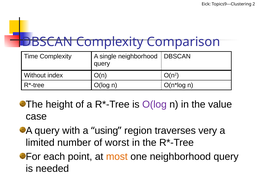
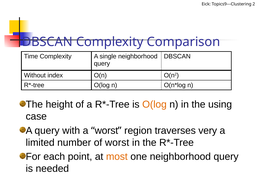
O(log colour: purple -> orange (154, 104)
value: value -> using (220, 104)
using: using -> worst (106, 130)
